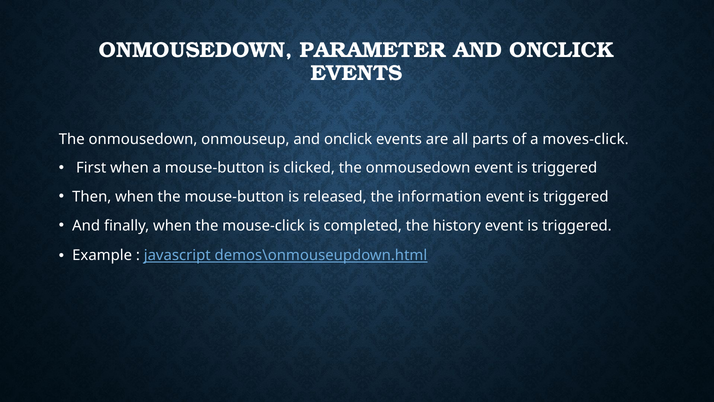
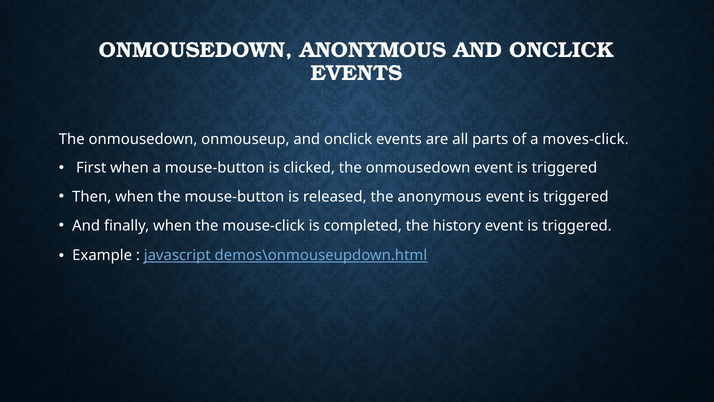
ONMOUSEDOWN PARAMETER: PARAMETER -> ANONYMOUS (373, 50)
the information: information -> anonymous (439, 197)
